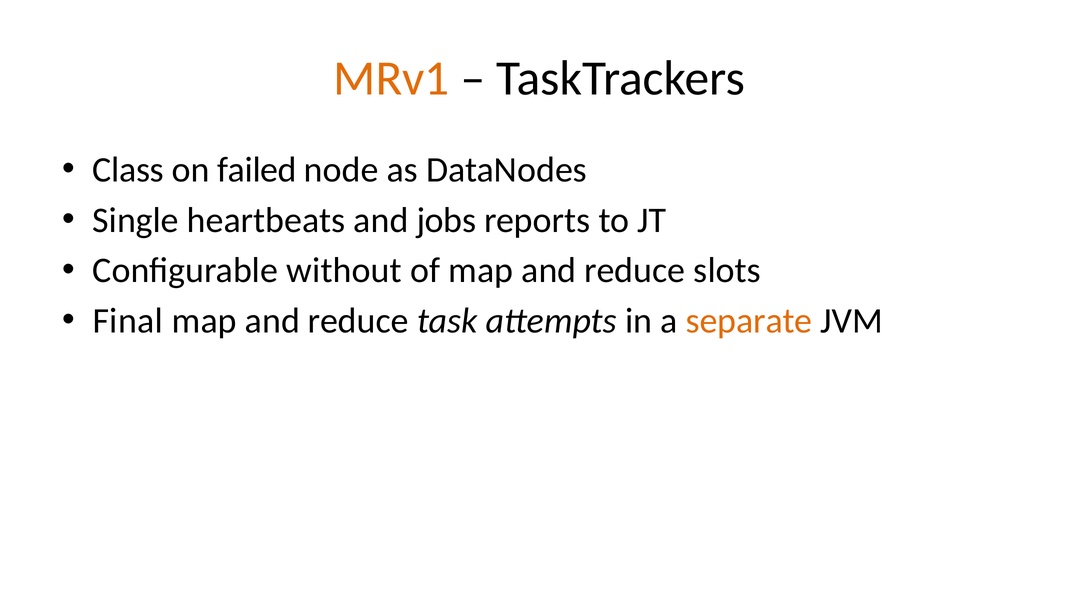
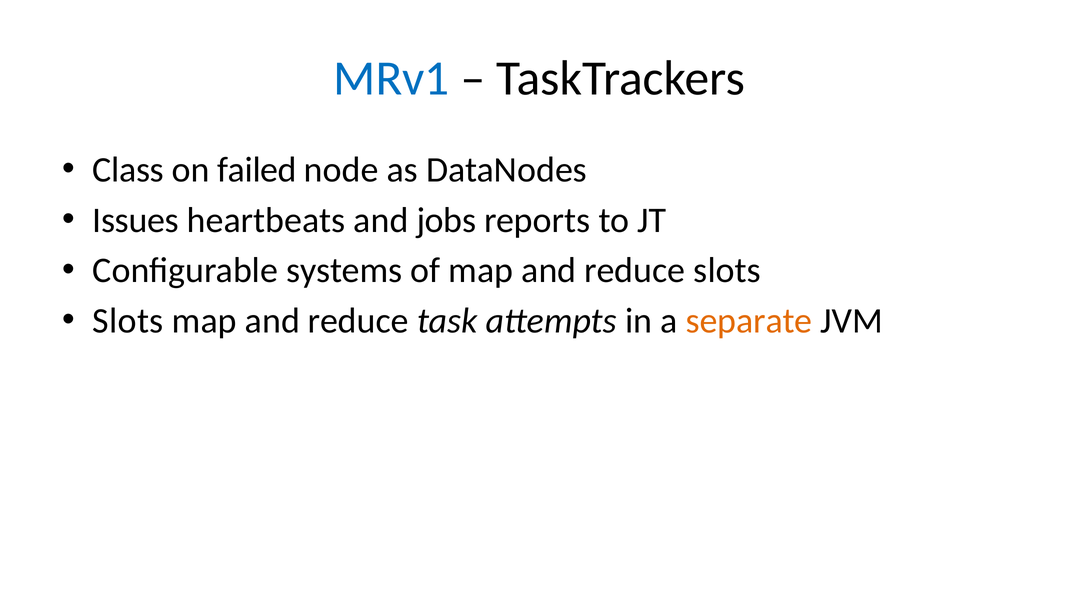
MRv1 colour: orange -> blue (391, 78)
Single: Single -> Issues (136, 220)
without: without -> systems (344, 271)
Final: Final -> Slots (128, 321)
